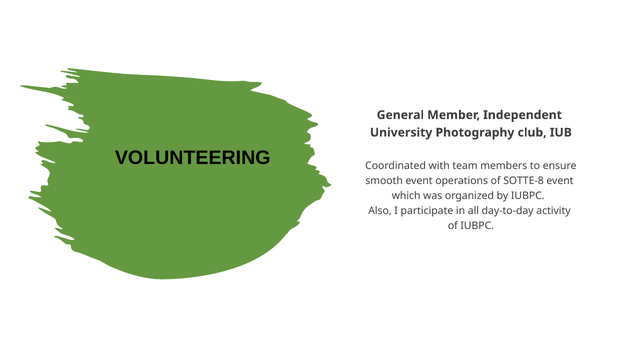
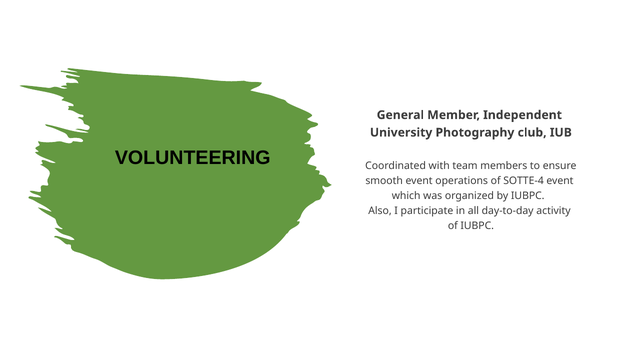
SOTTE-8: SOTTE-8 -> SOTTE-4 (523, 181)
